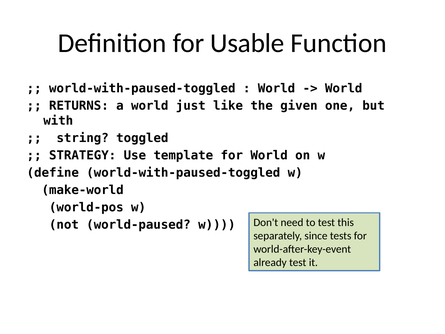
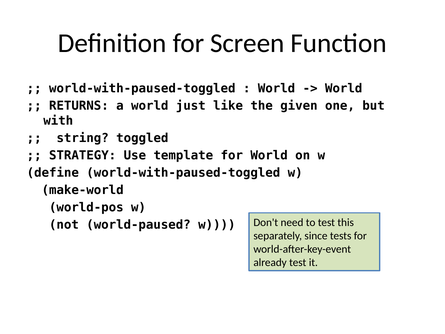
Usable: Usable -> Screen (247, 43)
